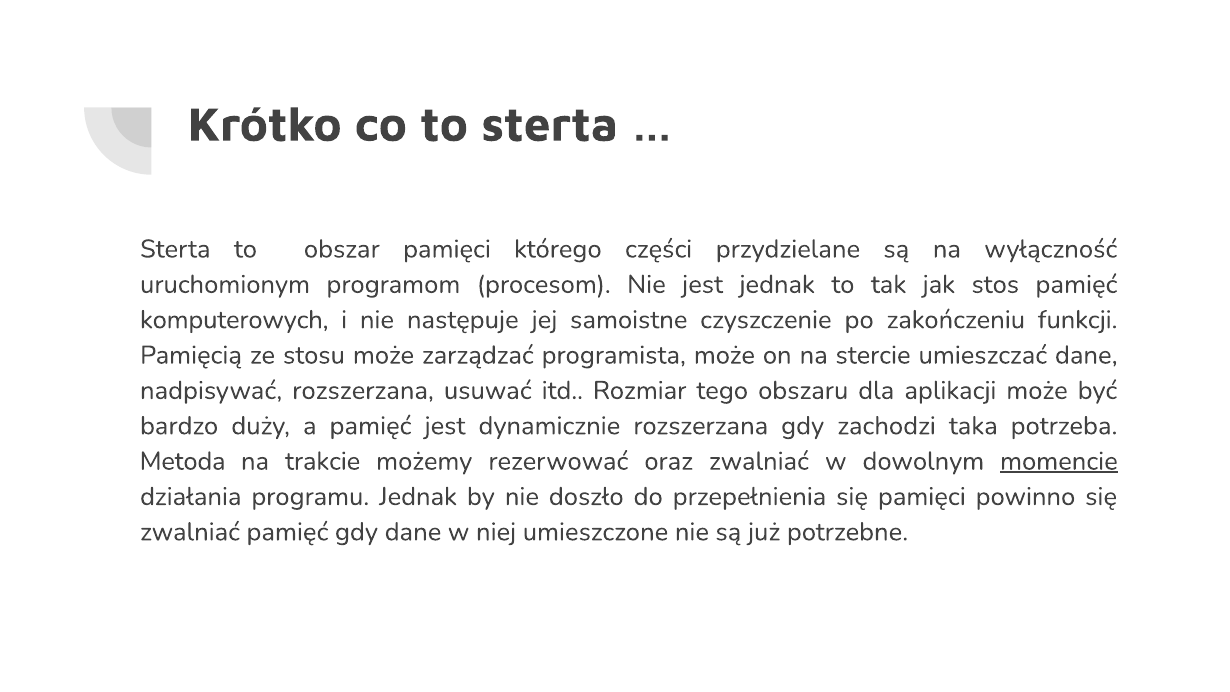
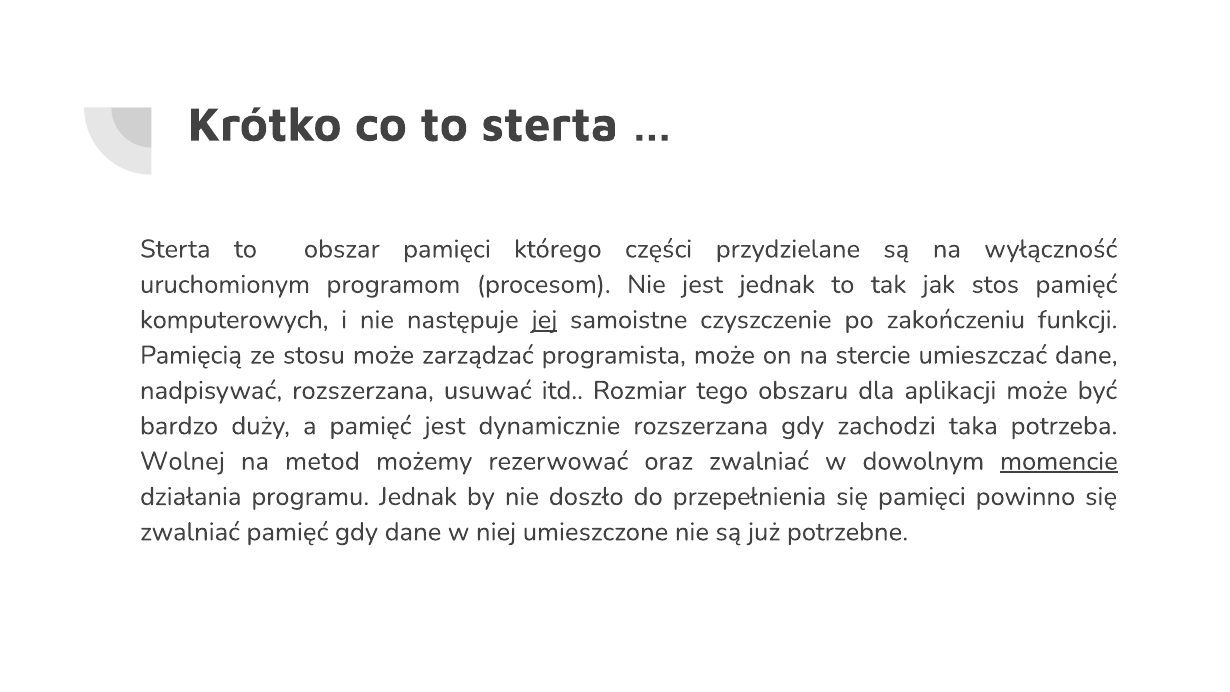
jej underline: none -> present (544, 320)
Metoda: Metoda -> Wolnej (182, 461)
trakcie: trakcie -> metod (322, 461)
